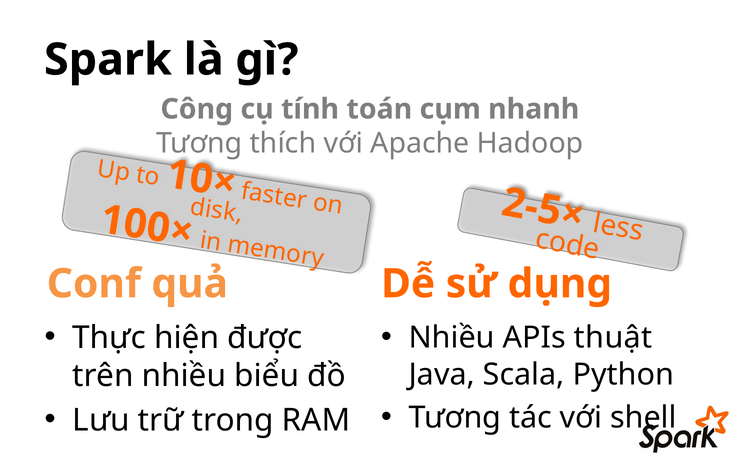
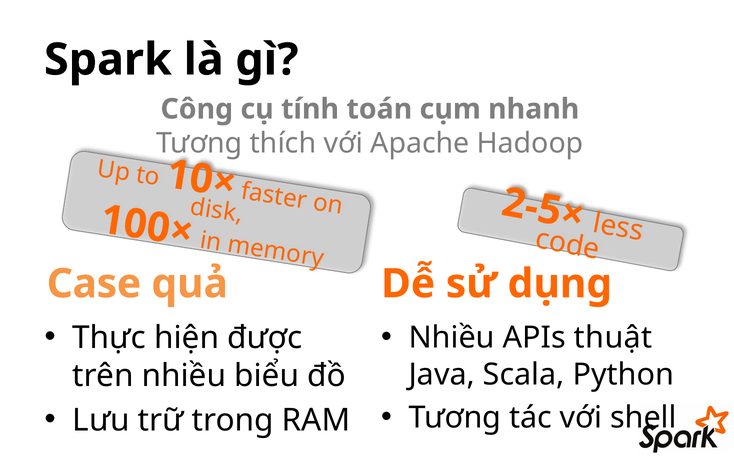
Conf: Conf -> Case (94, 284)
